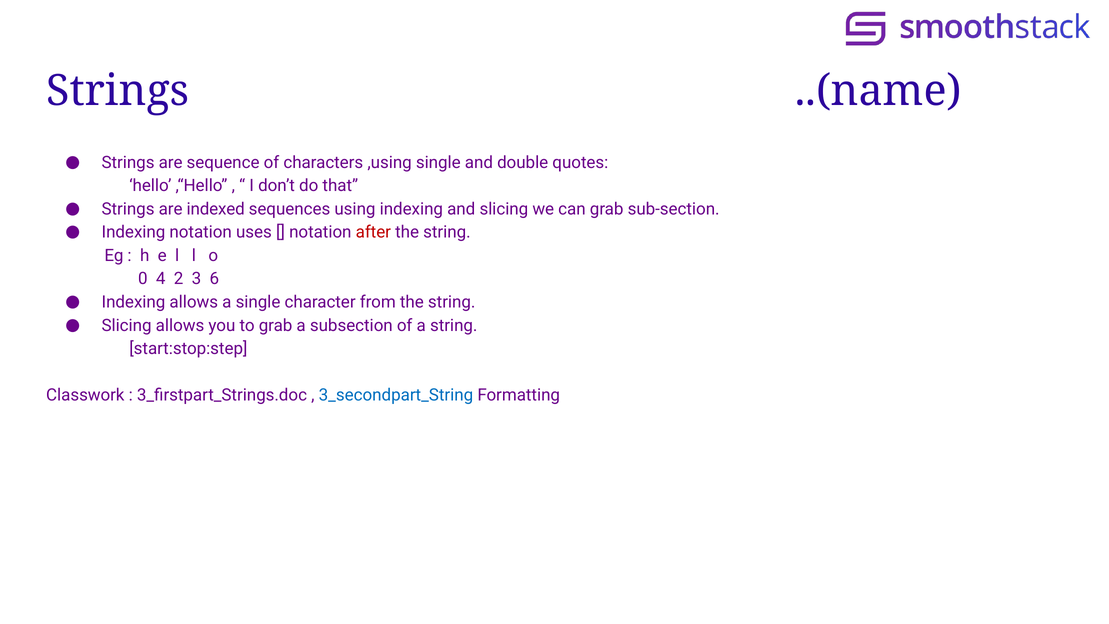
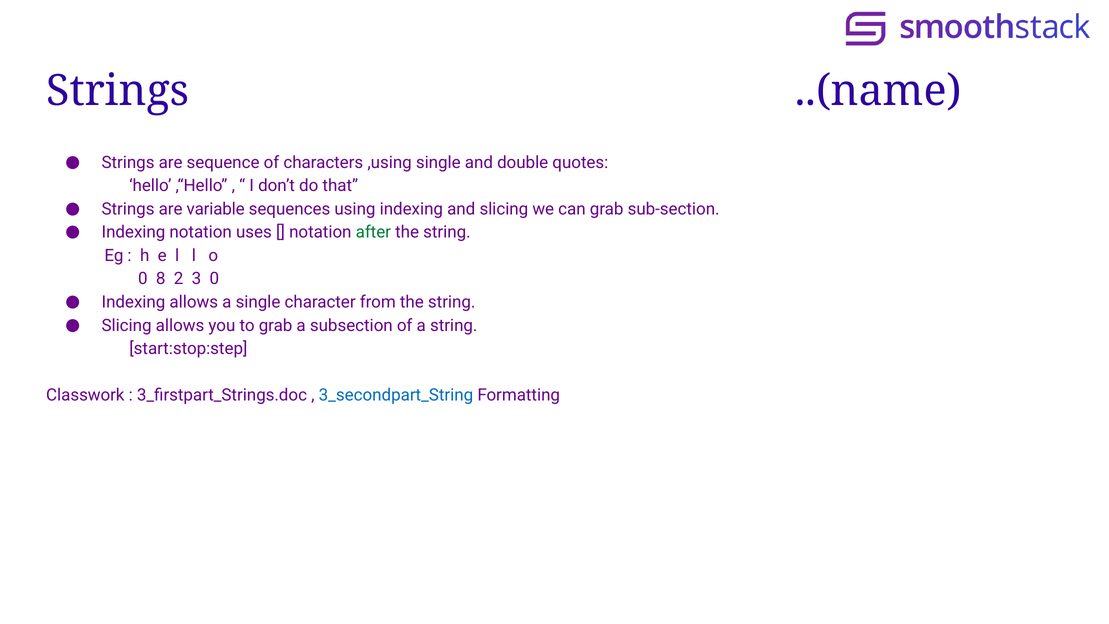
indexed: indexed -> variable (216, 209)
after colour: red -> green (373, 232)
4: 4 -> 8 (161, 279)
3 6: 6 -> 0 (214, 279)
